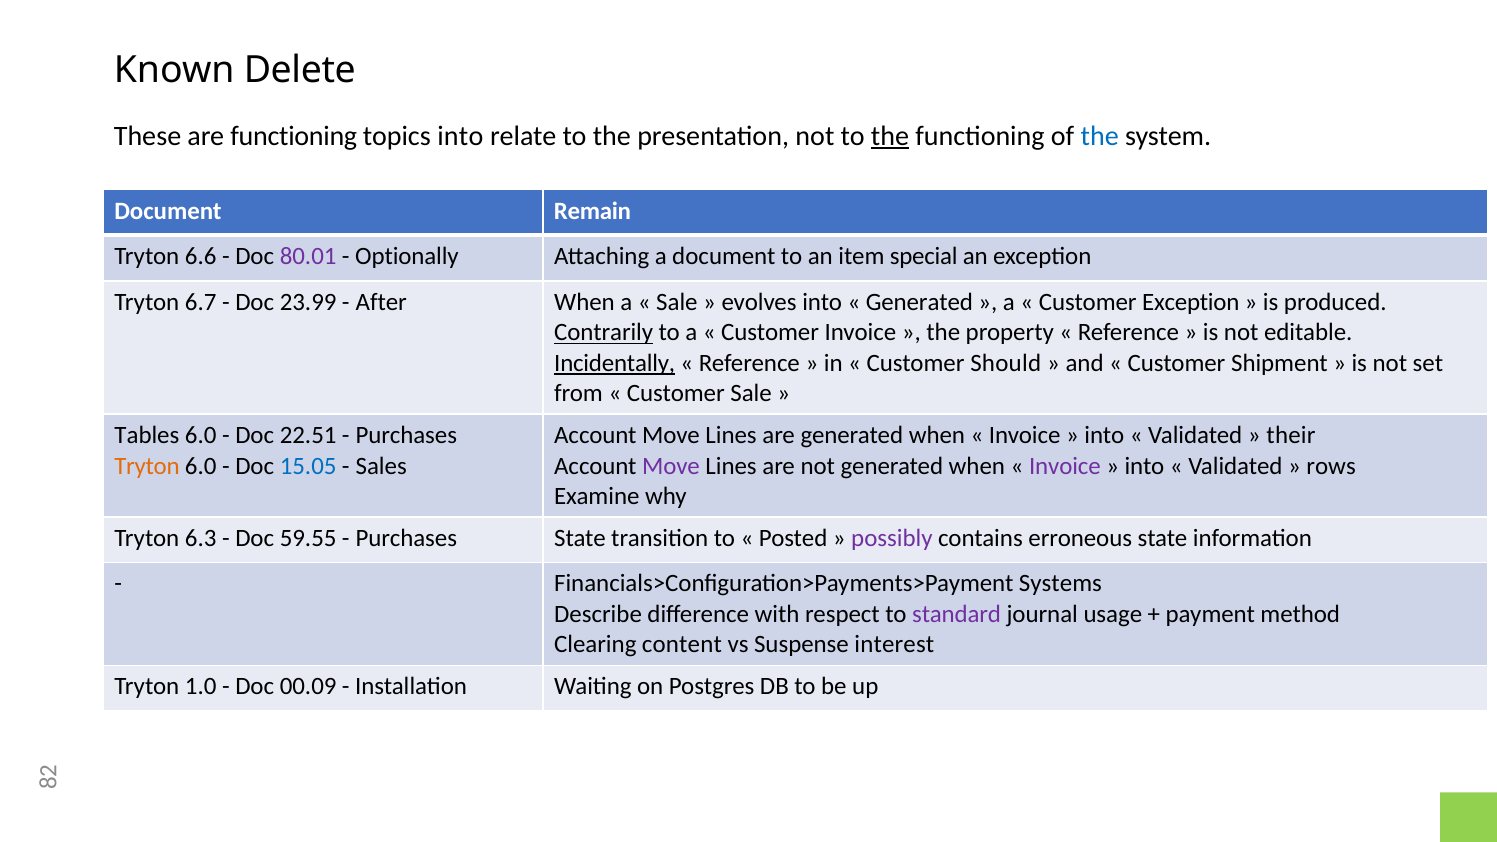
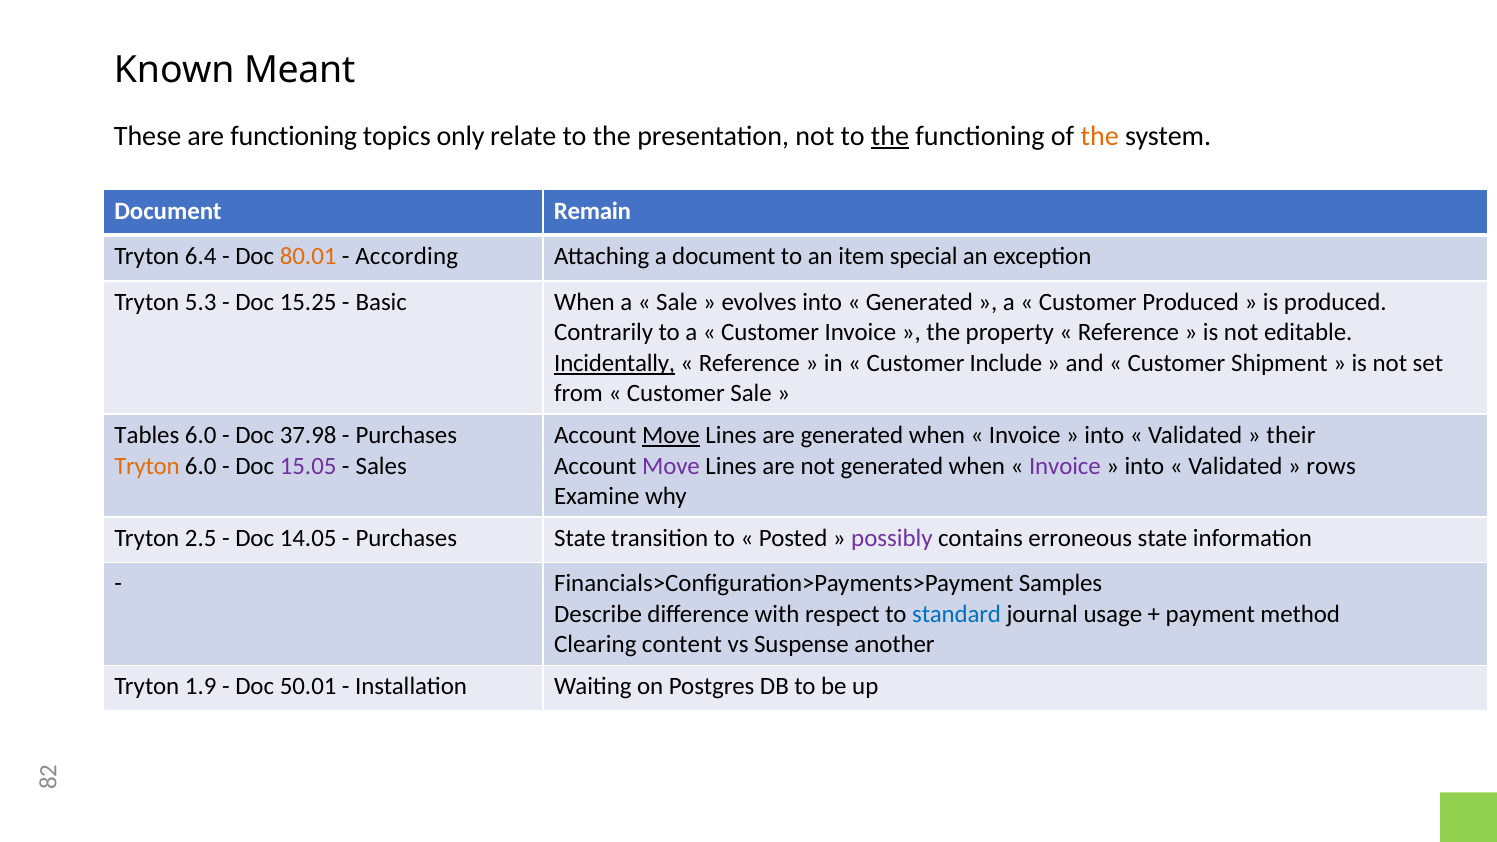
Delete: Delete -> Meant (300, 70)
topics into: into -> only (461, 136)
the colour: blue -> orange (1100, 136)
6.6: 6.6 -> 6.4 (201, 257)
80.01 colour: purple -> orange (308, 257)
Optionally: Optionally -> According (407, 257)
6.7: 6.7 -> 5.3 (201, 302)
23.99: 23.99 -> 15.25 (308, 302)
After: After -> Basic (381, 302)
Customer Exception: Exception -> Produced (1191, 302)
Contrarily underline: present -> none (604, 333)
Should: Should -> Include (1006, 363)
22.51: 22.51 -> 37.98 (308, 435)
Move underline: none -> present (671, 435)
15.05 colour: blue -> purple (308, 466)
6.3: 6.3 -> 2.5 (201, 538)
59.55: 59.55 -> 14.05 (308, 538)
Systems: Systems -> Samples (1061, 584)
standard colour: purple -> blue (957, 614)
interest: interest -> another (894, 645)
1.0: 1.0 -> 1.9 (201, 686)
00.09: 00.09 -> 50.01 (308, 686)
